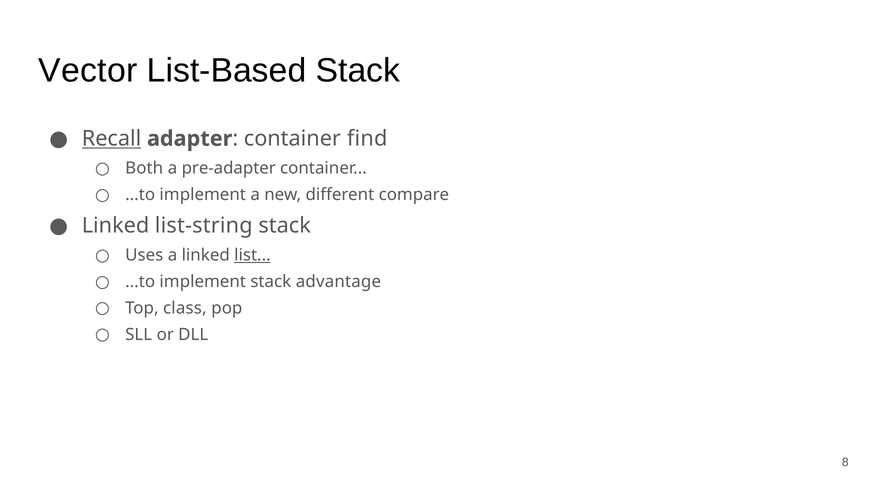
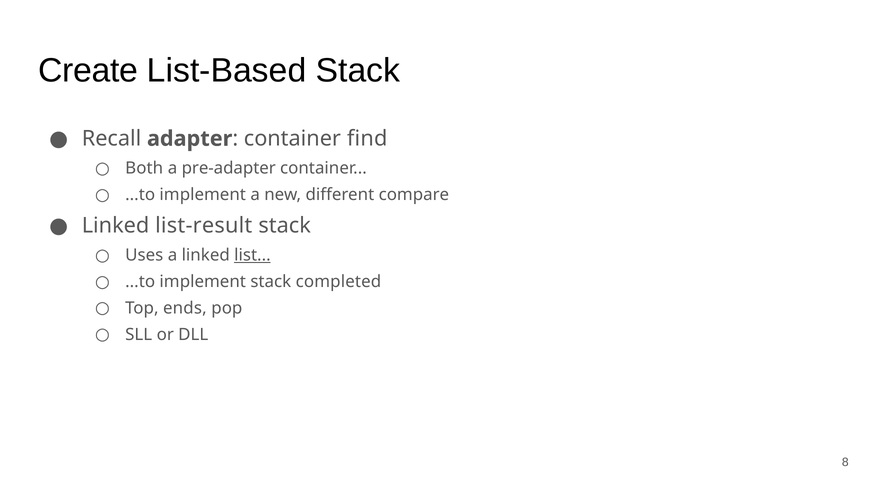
Vector: Vector -> Create (88, 70)
Recall underline: present -> none (112, 139)
list-string: list-string -> list-result (204, 225)
advantage: advantage -> completed (338, 281)
class: class -> ends (185, 308)
